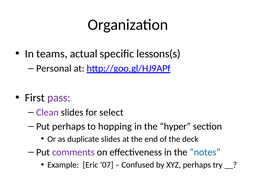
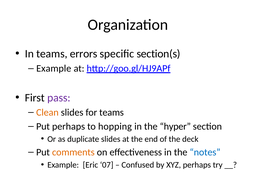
actual: actual -> errors (84, 54)
lessons(s: lessons(s -> section(s (159, 54)
Personal: Personal -> Example (54, 68)
Clean colour: purple -> orange (47, 112)
for select: select -> teams (112, 112)
comments colour: purple -> orange (73, 152)
